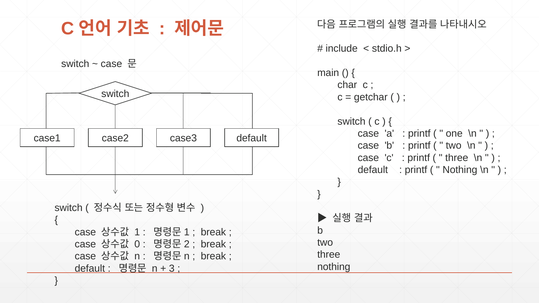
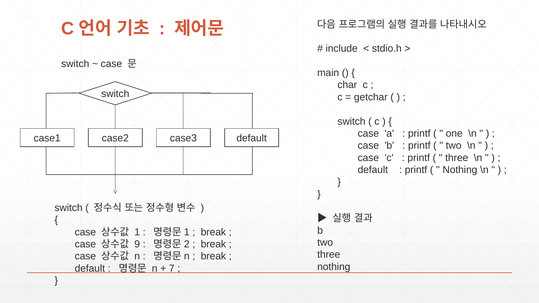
0: 0 -> 9 (137, 244)
3: 3 -> 7 (172, 269)
